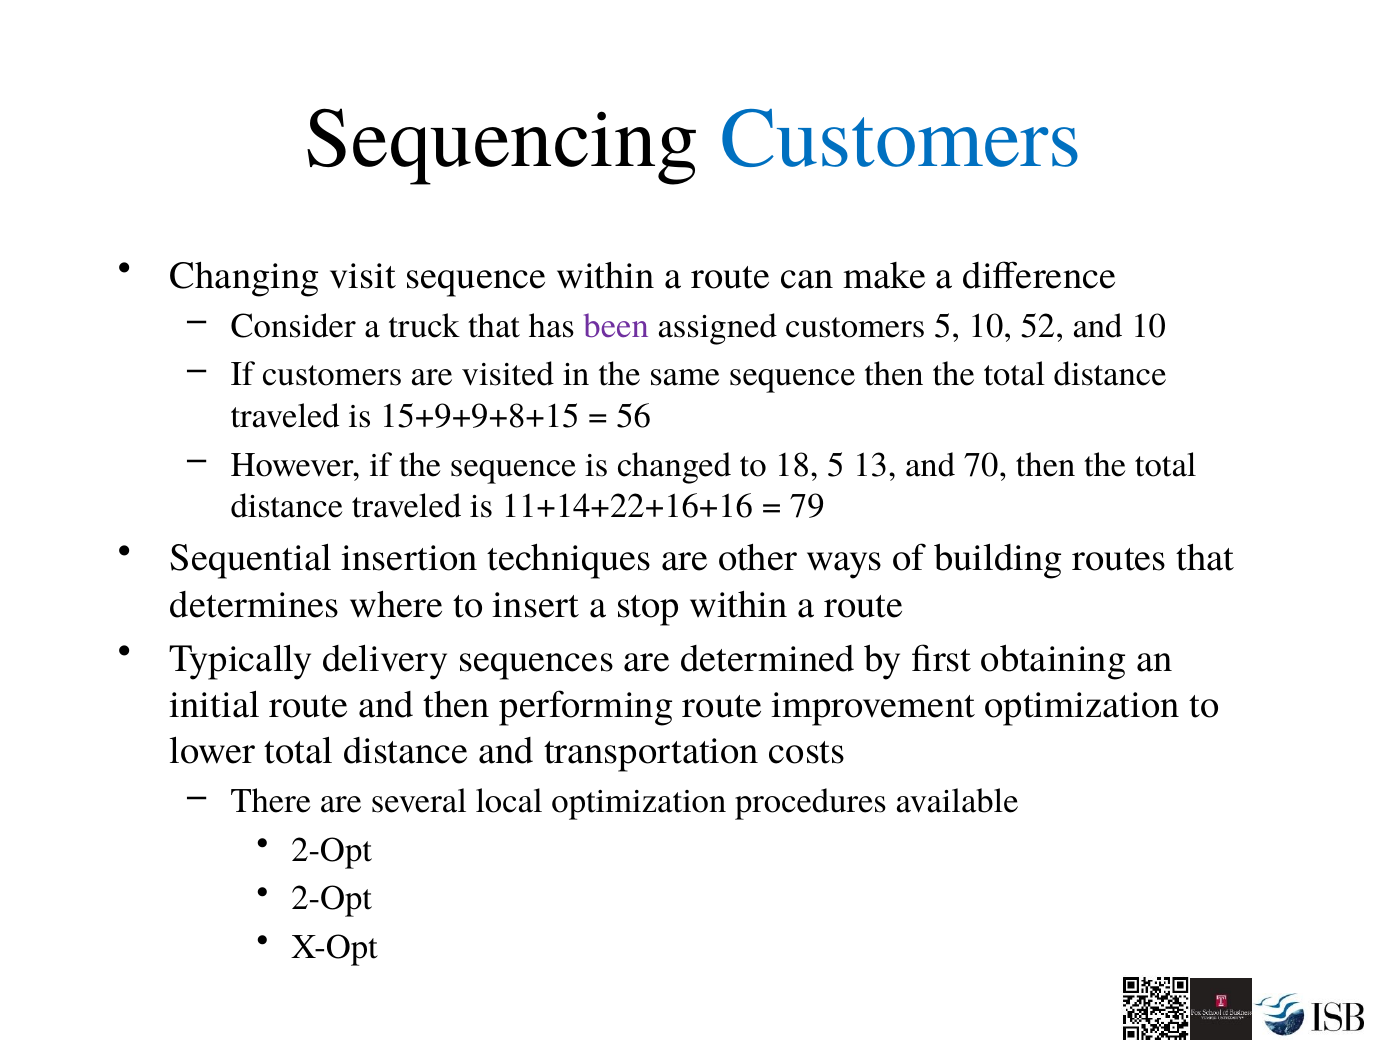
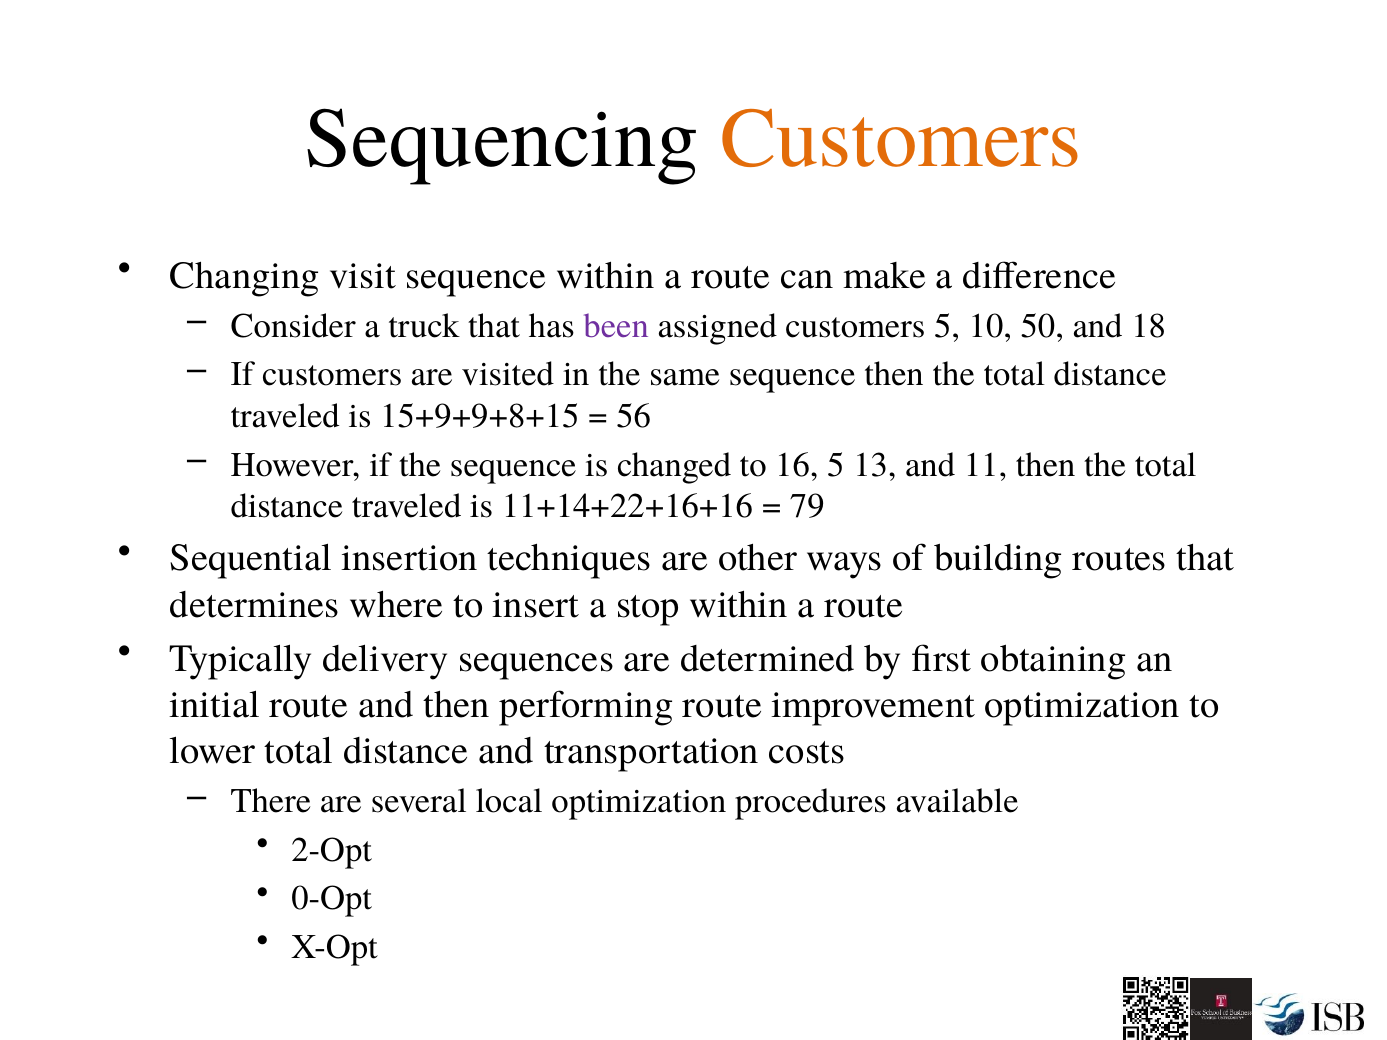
Customers colour: blue -> orange (901, 139)
52: 52 -> 50 (1042, 326)
and 10: 10 -> 18 (1149, 326)
18: 18 -> 16 (797, 465)
70: 70 -> 11 (986, 465)
2-Opt: 2-Opt -> 0-Opt (332, 899)
